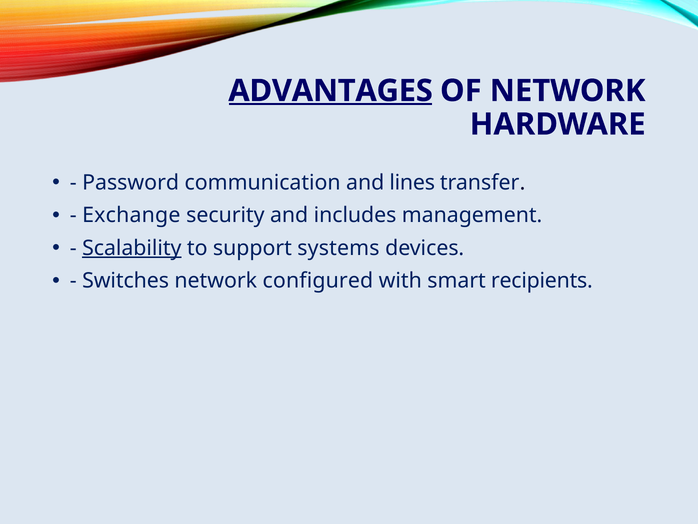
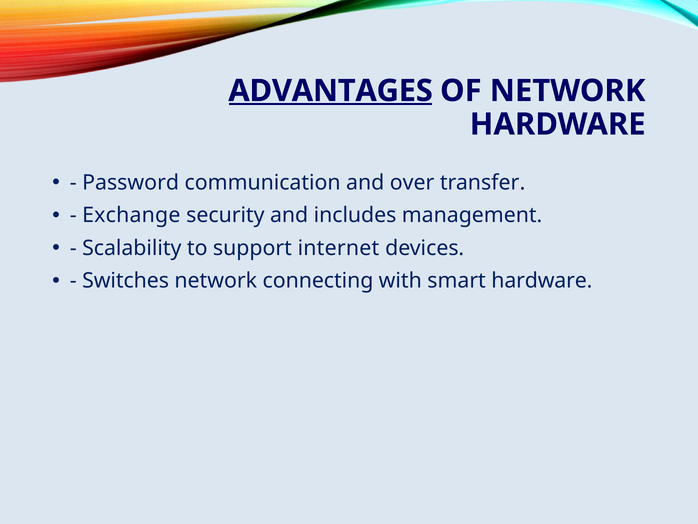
lines: lines -> over (412, 182)
Scalability underline: present -> none (132, 248)
systems: systems -> internet (338, 248)
configured: configured -> connecting (318, 281)
smart recipients: recipients -> hardware (542, 281)
